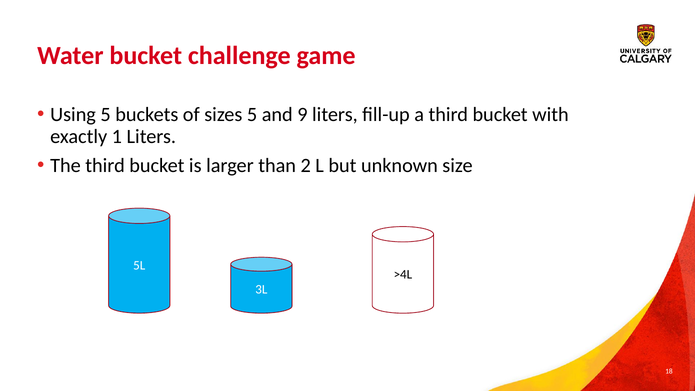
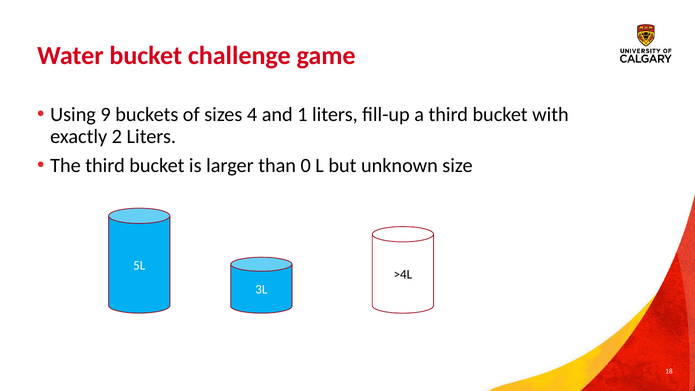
Using 5: 5 -> 9 (106, 114)
sizes 5: 5 -> 4 (252, 114)
9: 9 -> 1 (302, 114)
1: 1 -> 2 (117, 136)
2: 2 -> 0 (306, 166)
